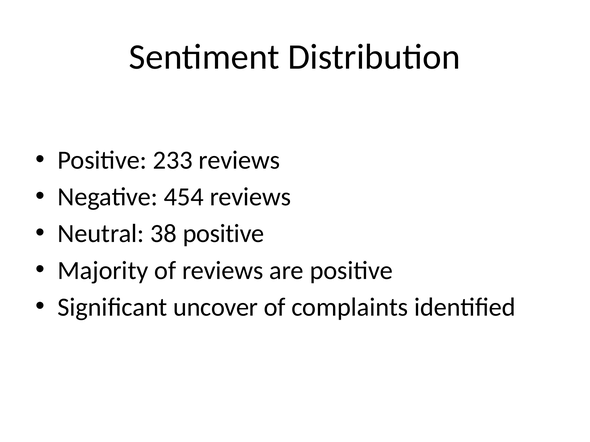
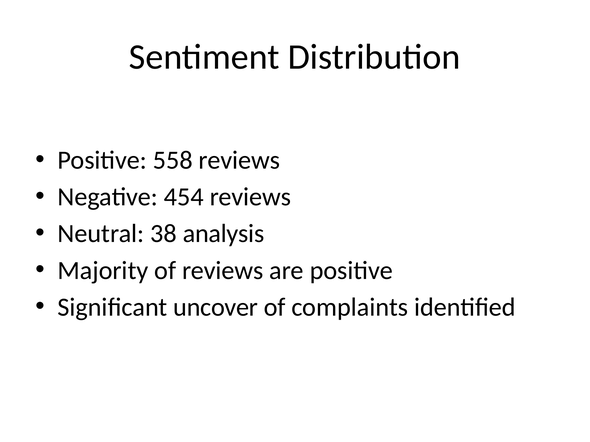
233: 233 -> 558 (173, 160)
38 positive: positive -> analysis (224, 234)
